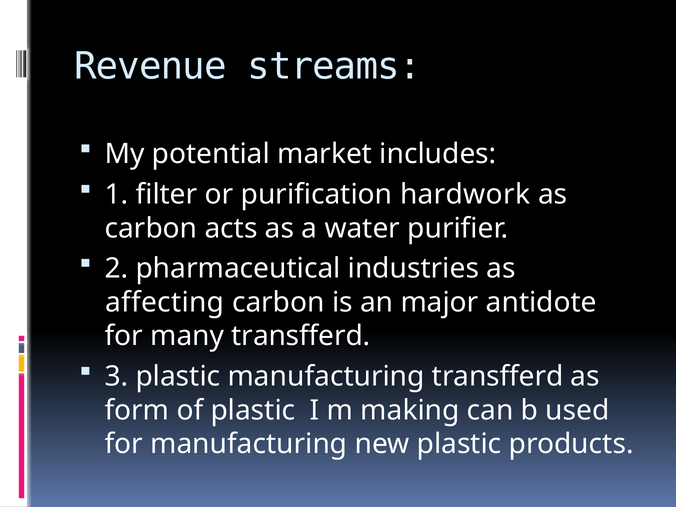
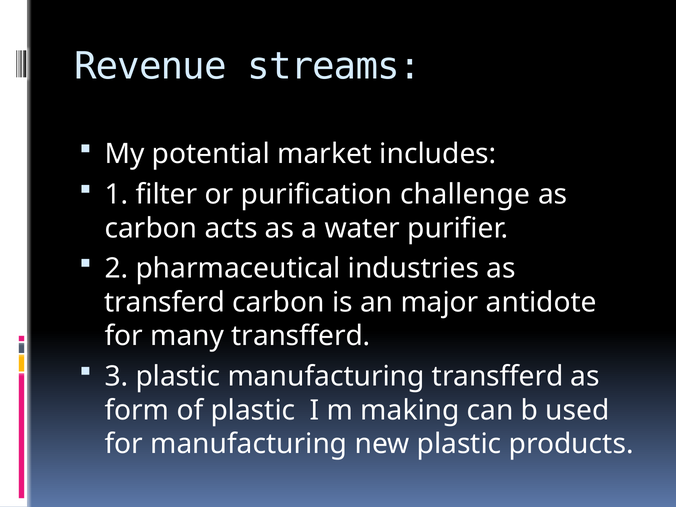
hardwork: hardwork -> challenge (465, 194)
affecting: affecting -> transferd (165, 302)
